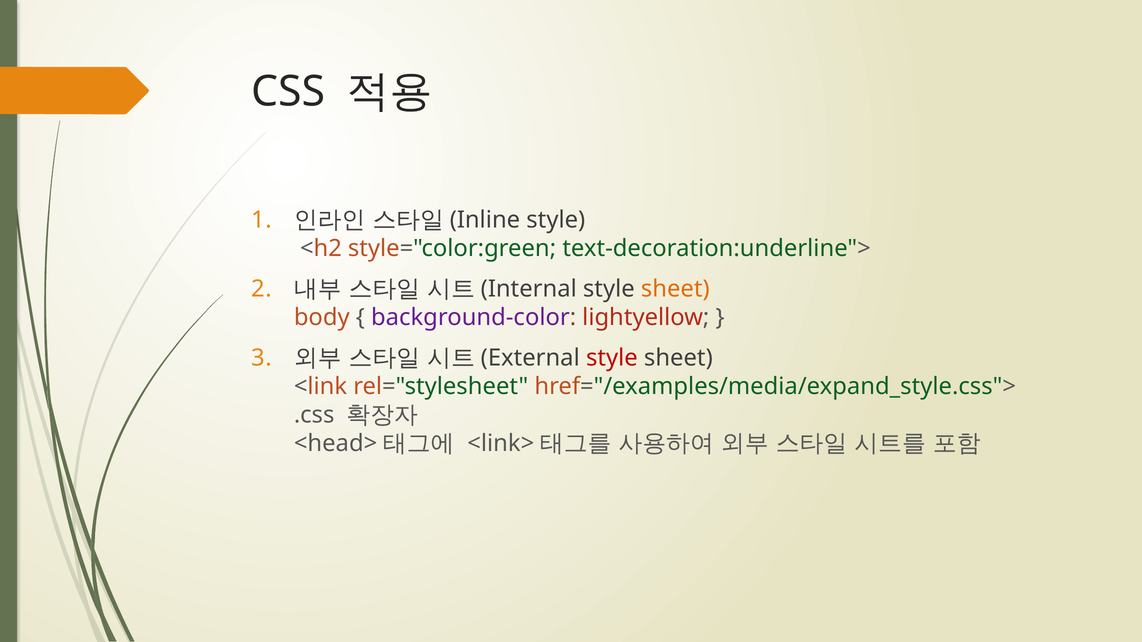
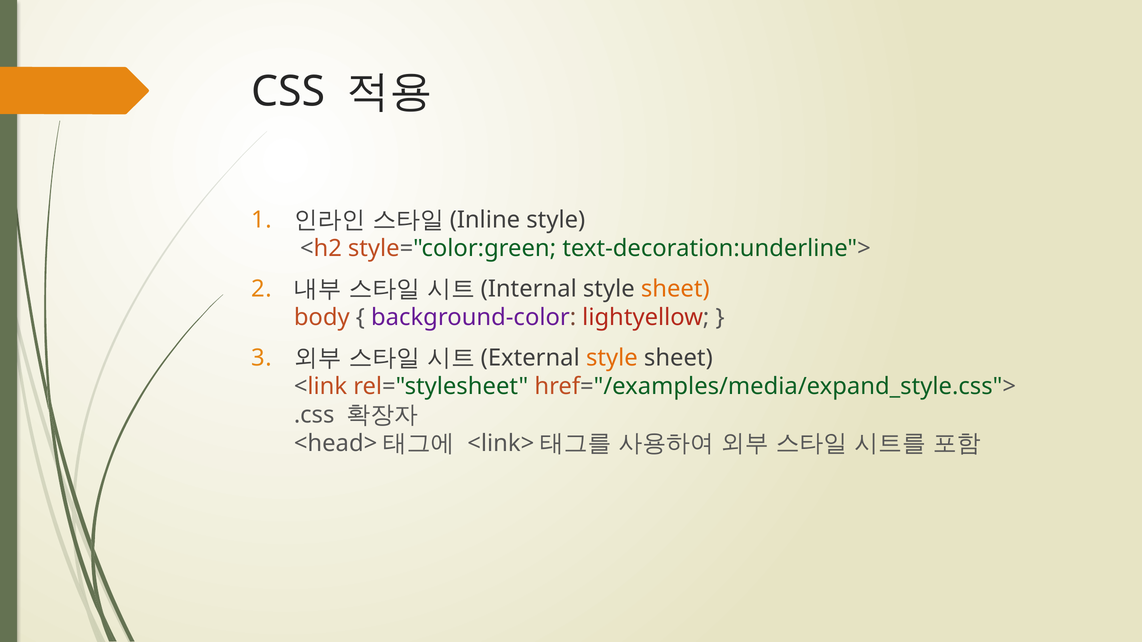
style colour: red -> orange (612, 358)
